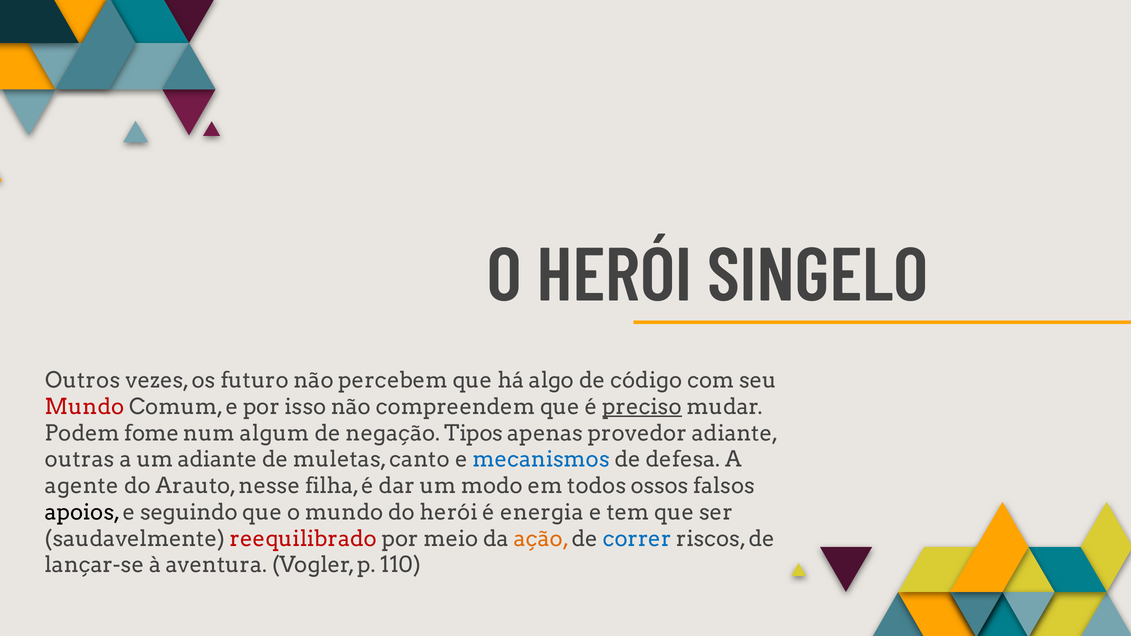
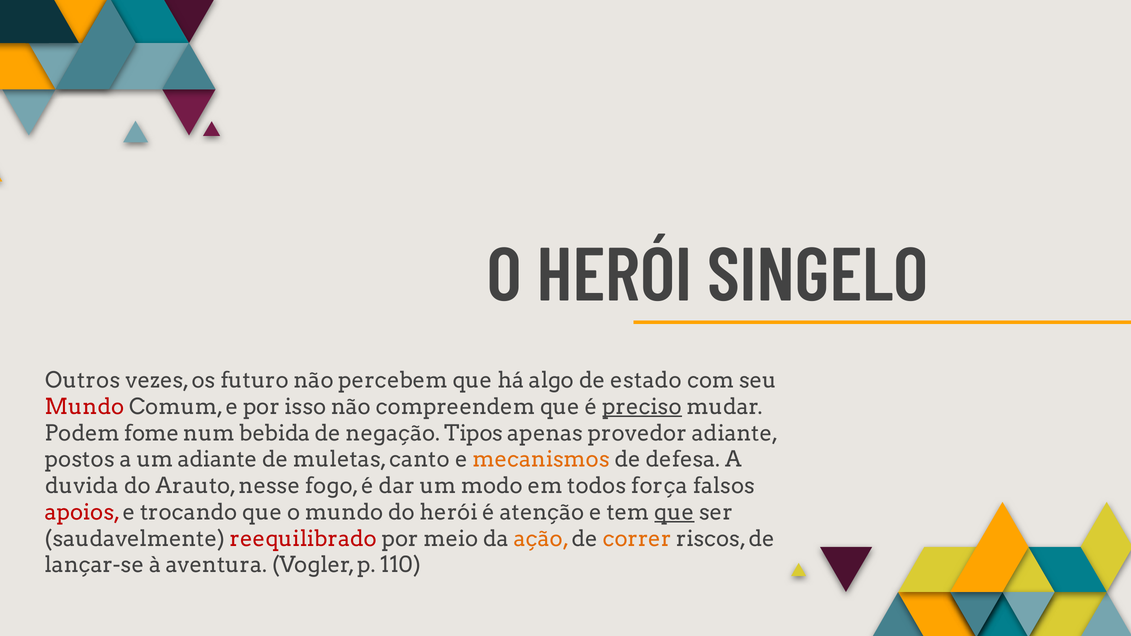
código: código -> estado (646, 381)
algum: algum -> bebida (275, 433)
outras: outras -> postos (80, 460)
mecanismos colour: blue -> orange (541, 460)
agente: agente -> duvida (82, 486)
filha: filha -> fogo (332, 486)
ossos: ossos -> força (660, 486)
apoios colour: black -> red (83, 513)
seguindo: seguindo -> trocando (189, 513)
energia: energia -> atenção (542, 513)
que underline: none -> present (674, 513)
correr colour: blue -> orange (637, 539)
